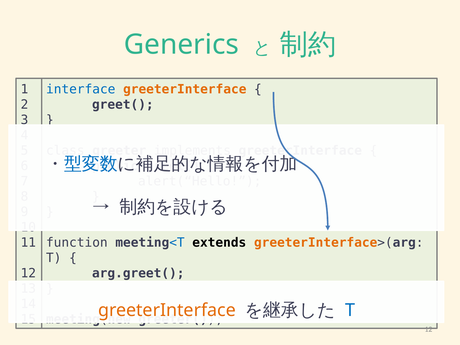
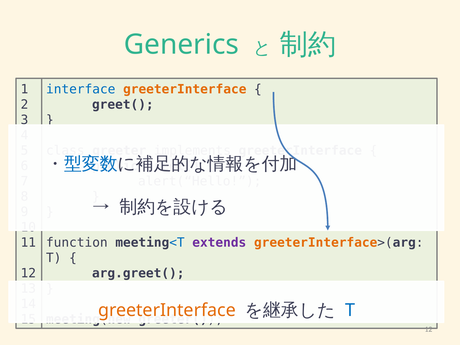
extends colour: black -> purple (219, 243)
